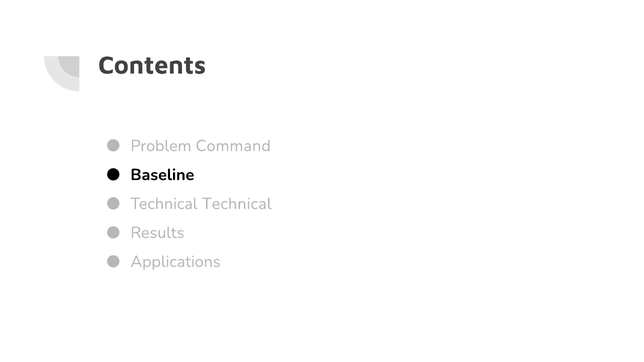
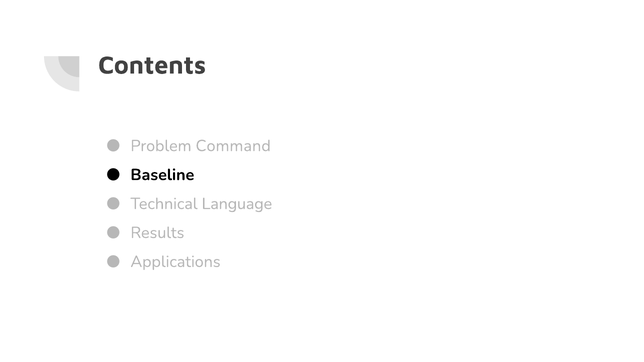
Technical Technical: Technical -> Language (237, 204)
